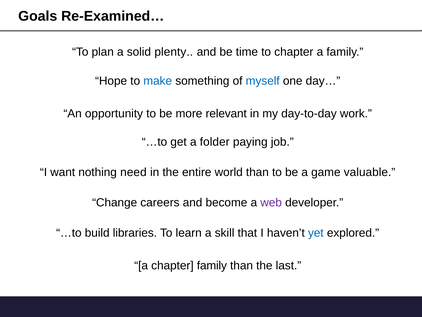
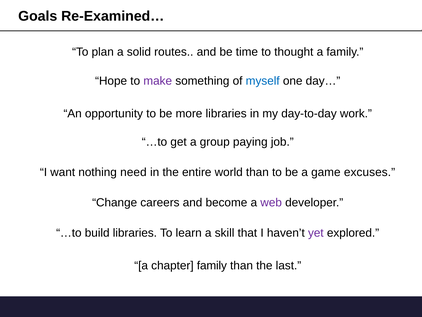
plenty: plenty -> routes (174, 52)
to chapter: chapter -> thought (294, 52)
make colour: blue -> purple (158, 81)
more relevant: relevant -> libraries (226, 113)
folder: folder -> group (215, 142)
valuable: valuable -> excuses (370, 172)
yet colour: blue -> purple (316, 233)
